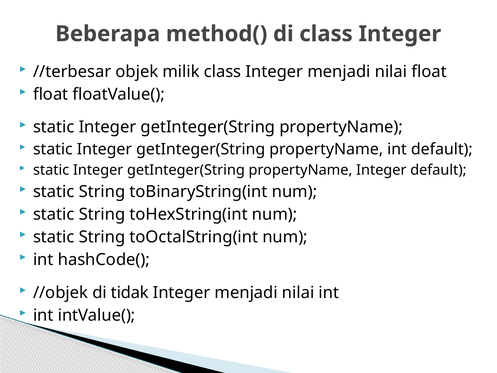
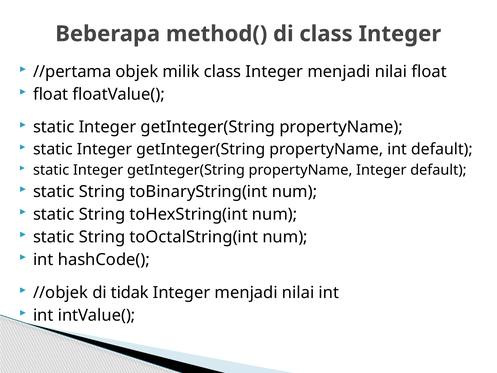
//terbesar: //terbesar -> //pertama (72, 72)
